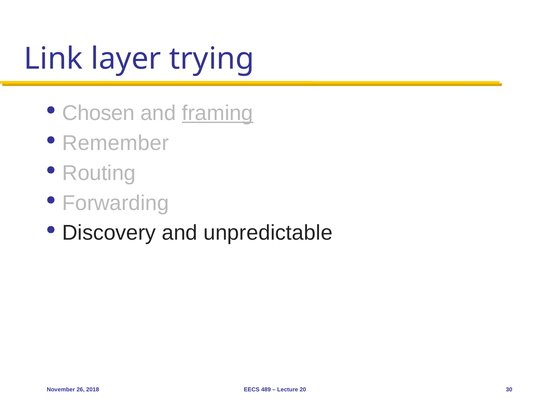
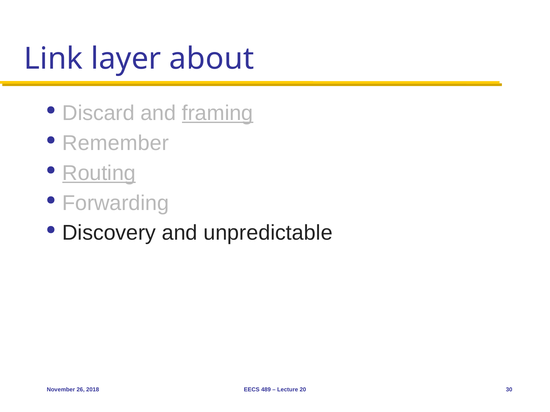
trying: trying -> about (212, 59)
Chosen: Chosen -> Discard (98, 113)
Routing underline: none -> present (99, 173)
